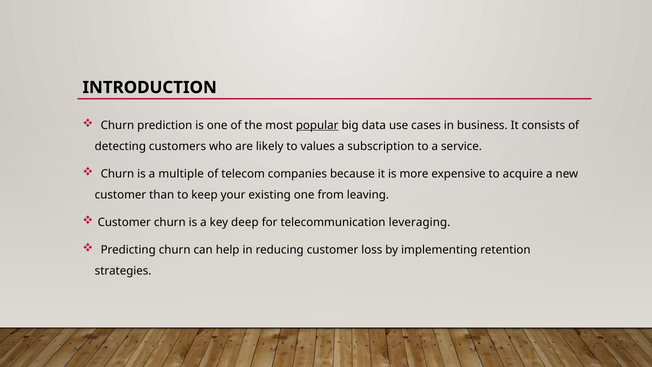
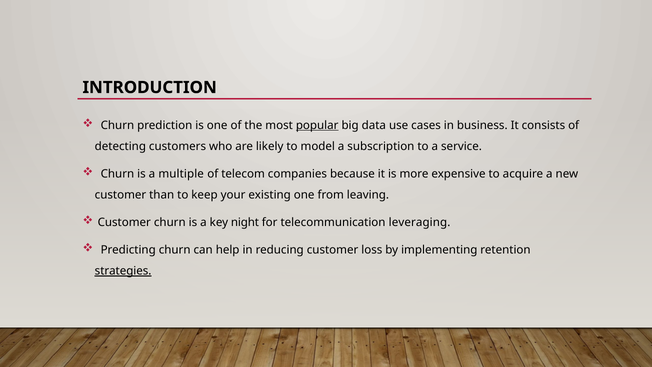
values: values -> model (318, 147)
deep: deep -> night (245, 222)
strategies underline: none -> present (123, 271)
